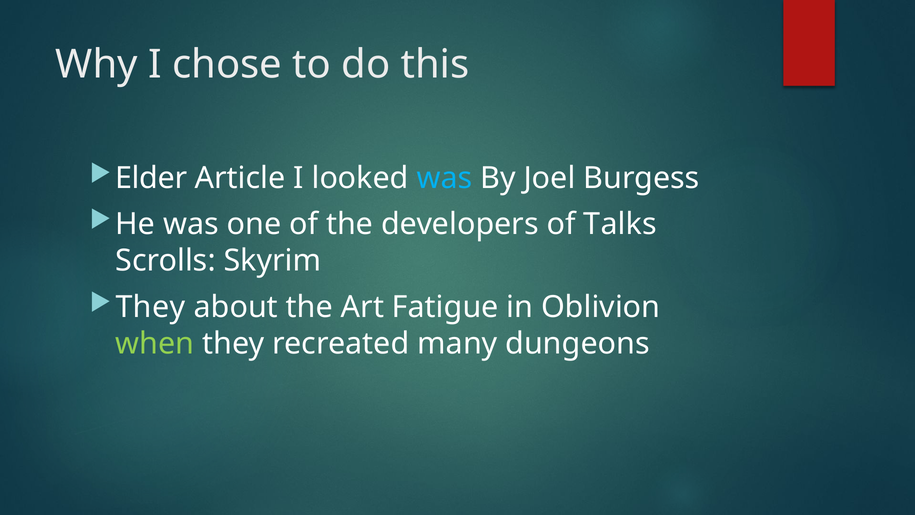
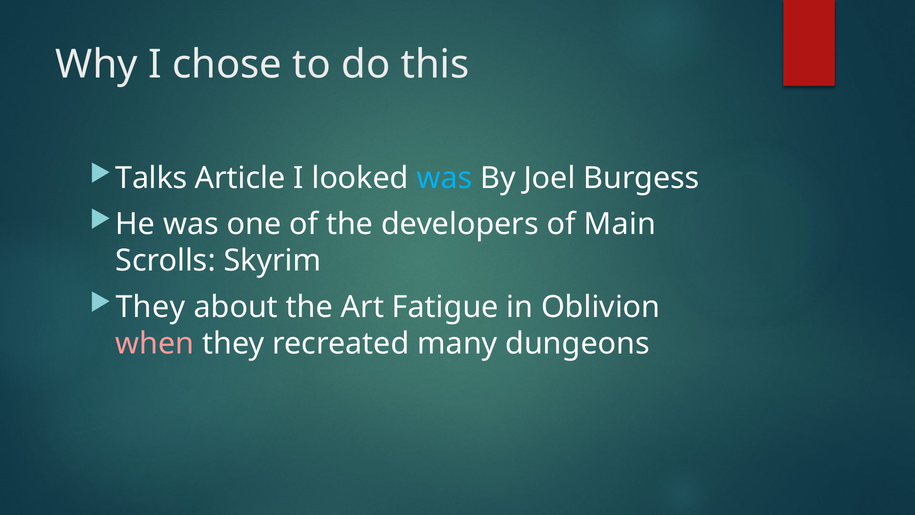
Elder: Elder -> Talks (151, 178)
Talks: Talks -> Main (620, 224)
when colour: light green -> pink (155, 343)
